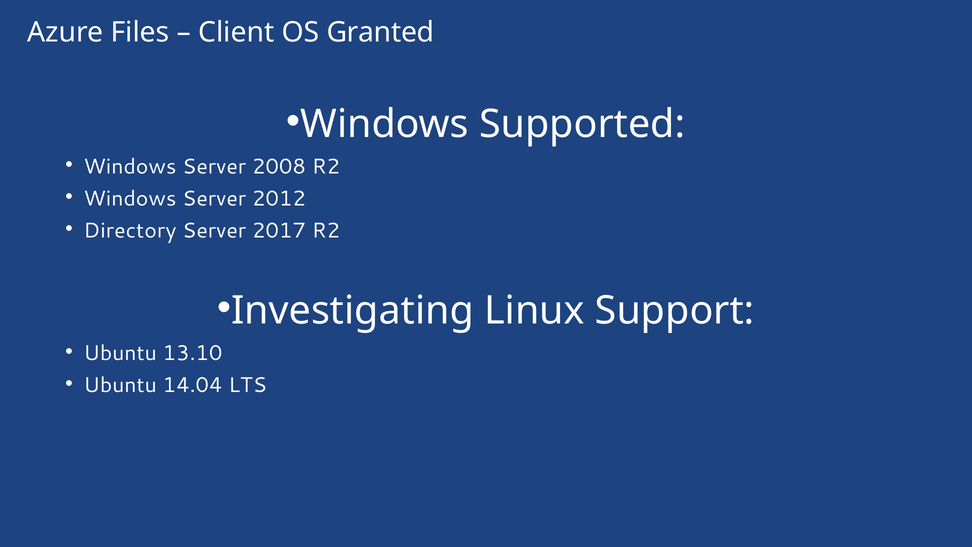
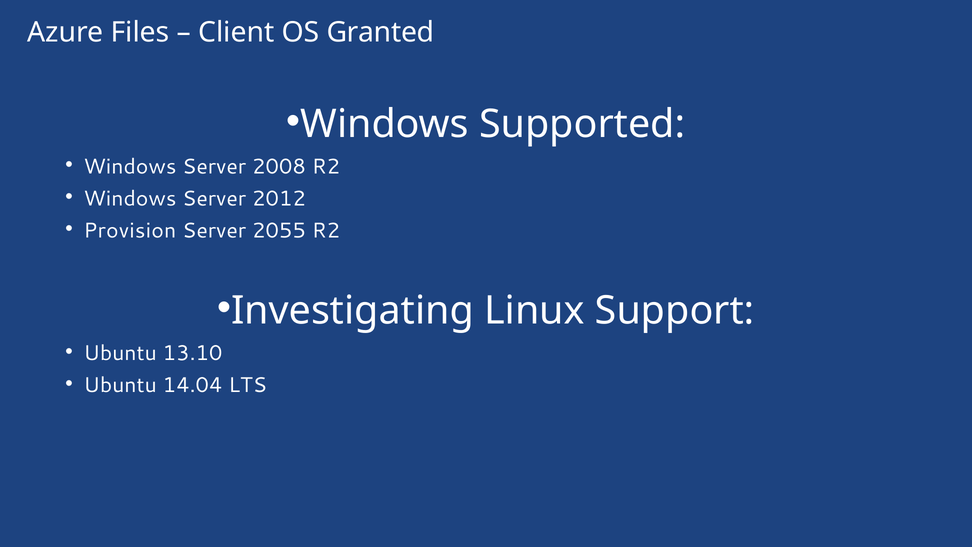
Directory: Directory -> Provision (130, 231)
2017: 2017 -> 2055 (279, 231)
